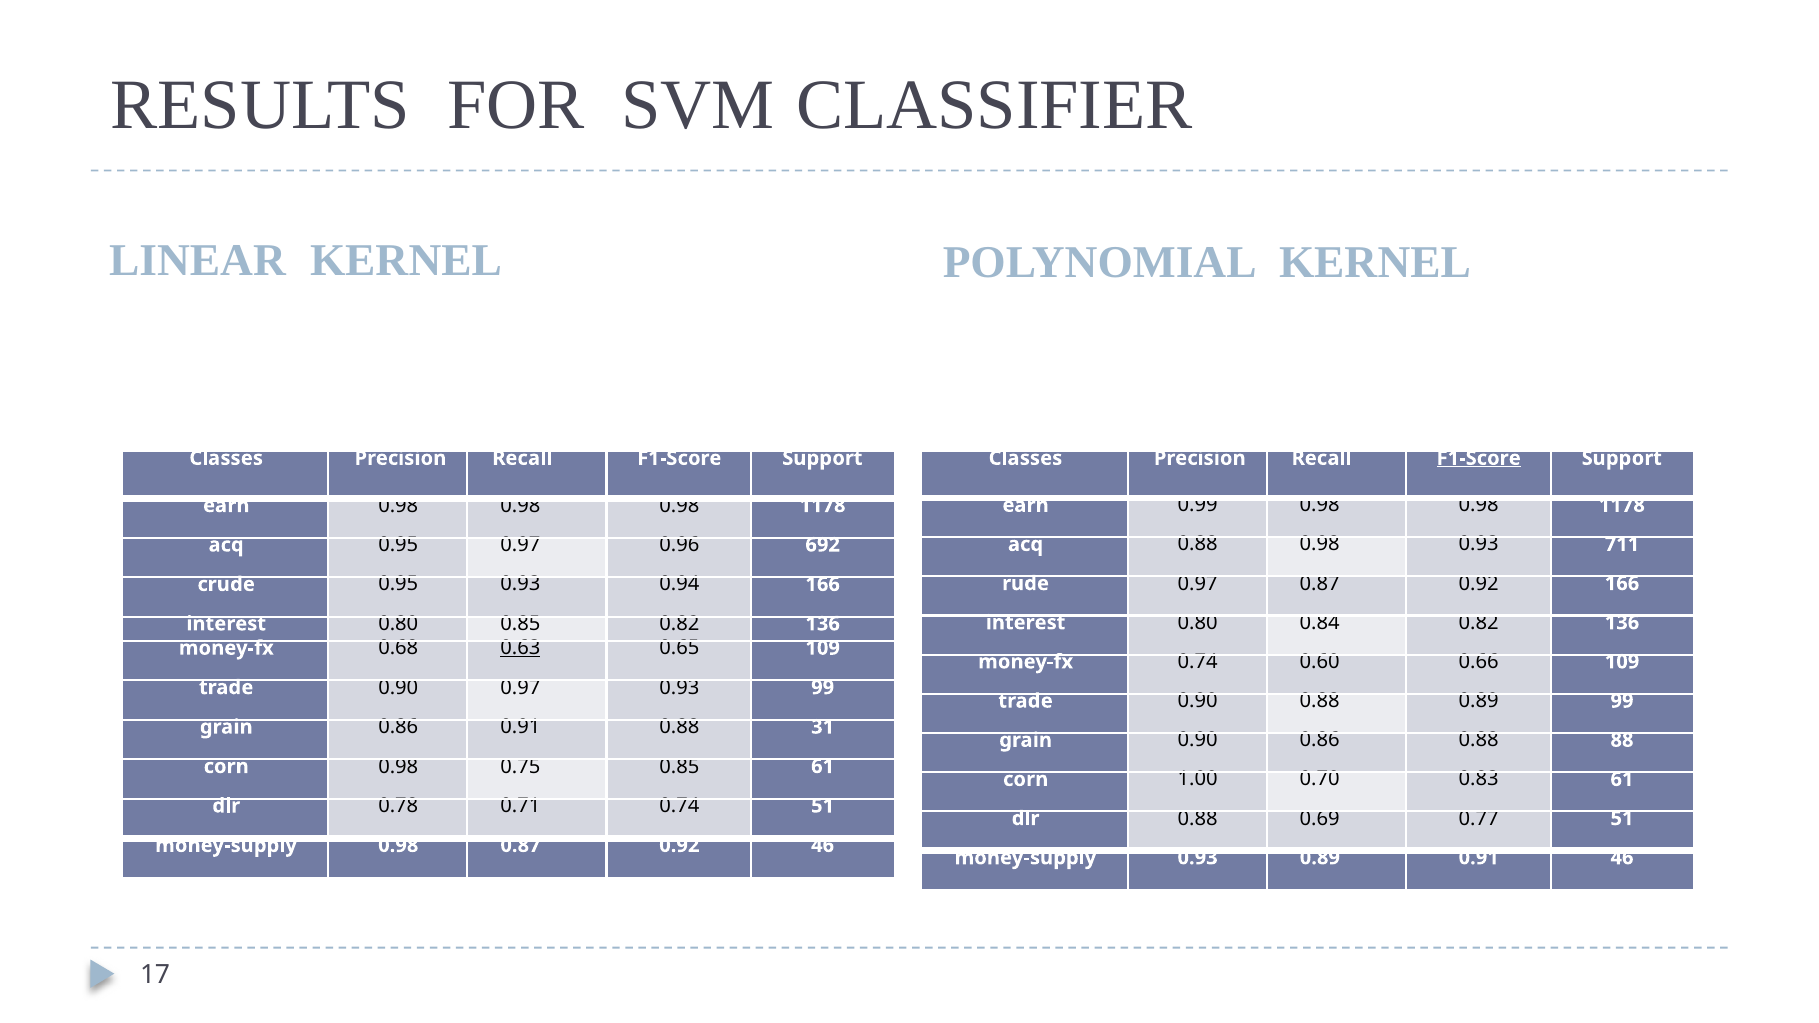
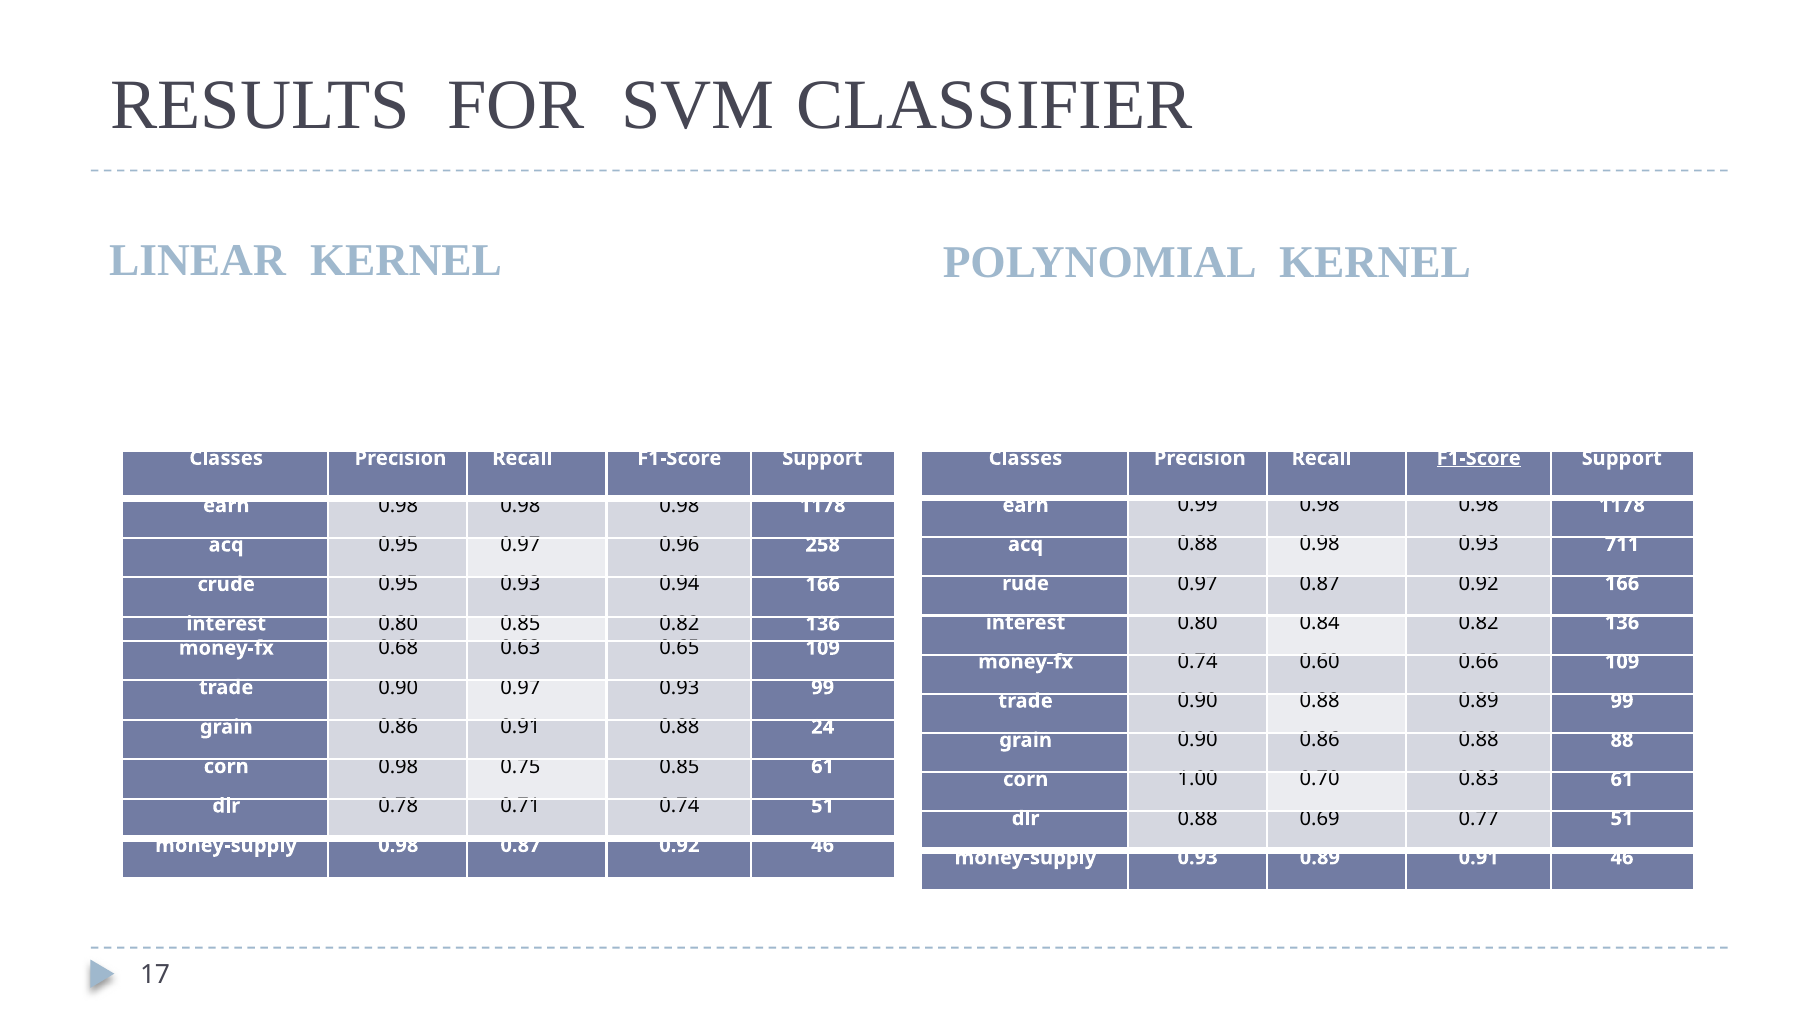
692: 692 -> 258 (823, 545)
0.63 underline: present -> none (520, 648)
31: 31 -> 24 (823, 727)
